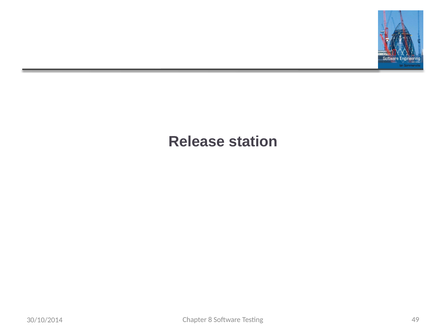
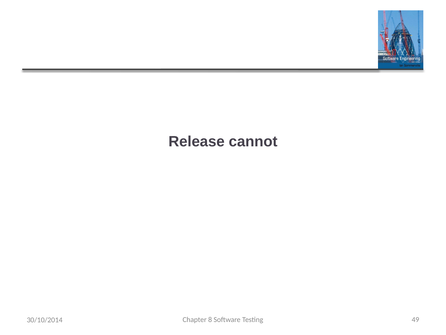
station: station -> cannot (253, 141)
